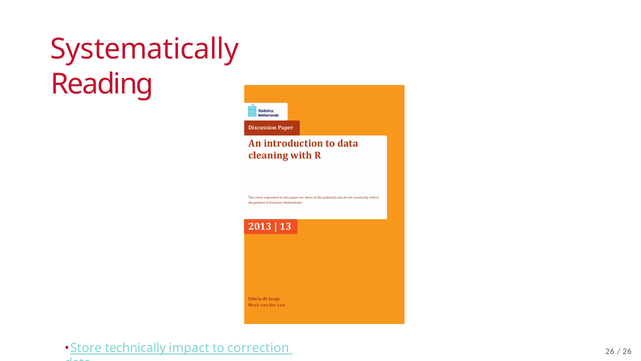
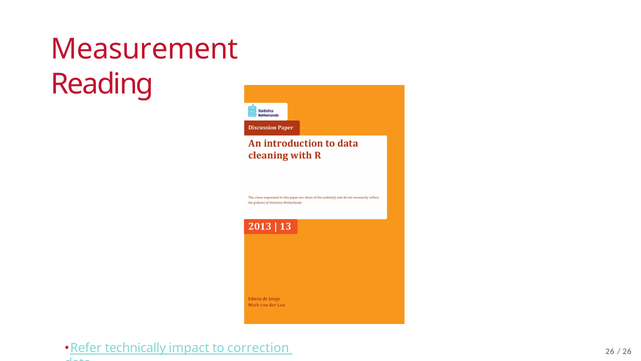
Systematically: Systematically -> Measurement (145, 49)
Store: Store -> Refer (86, 348)
